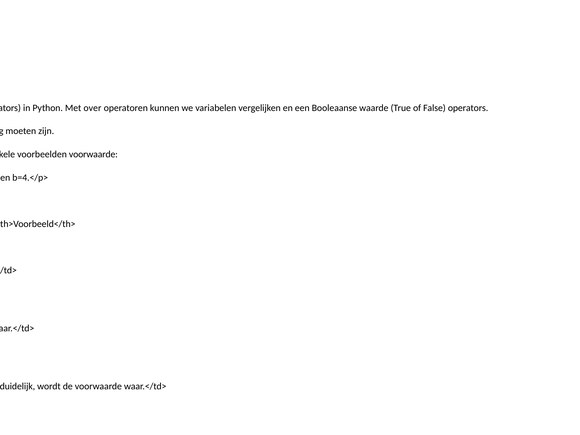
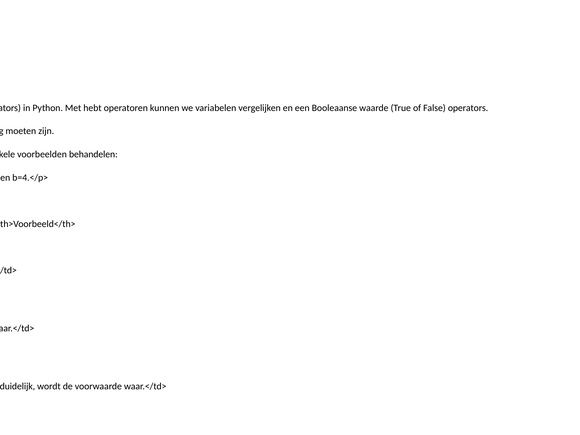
Met over: over -> hebt (93, 108)
voorbeelden voorwaarde: voorwaarde -> behandelen (93, 154)
